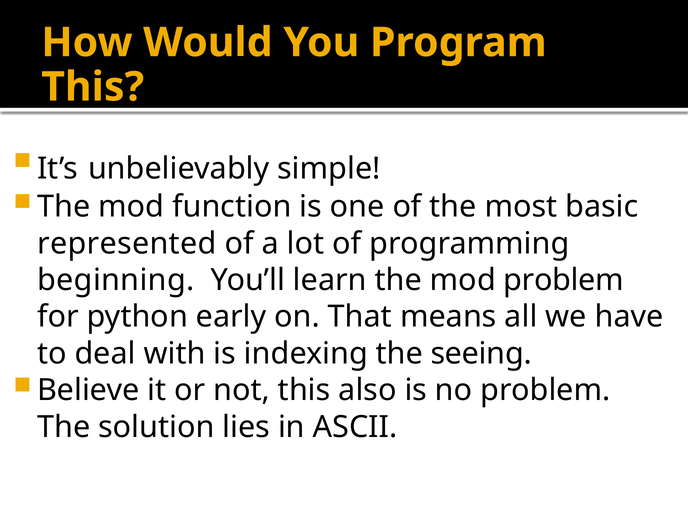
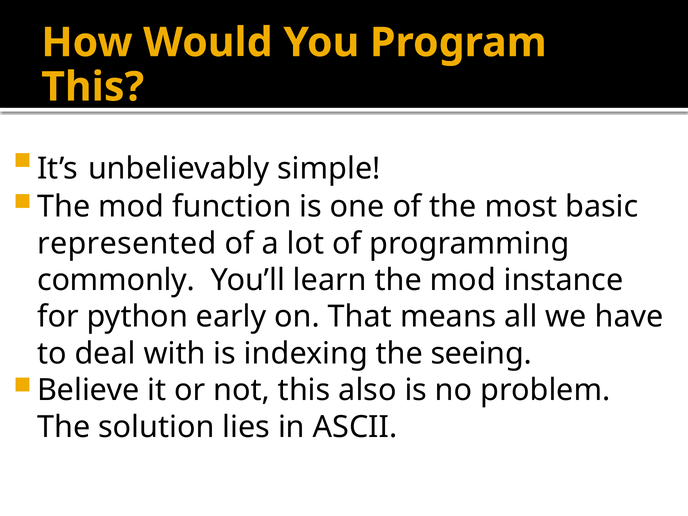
beginning: beginning -> commonly (116, 280)
mod problem: problem -> instance (564, 280)
